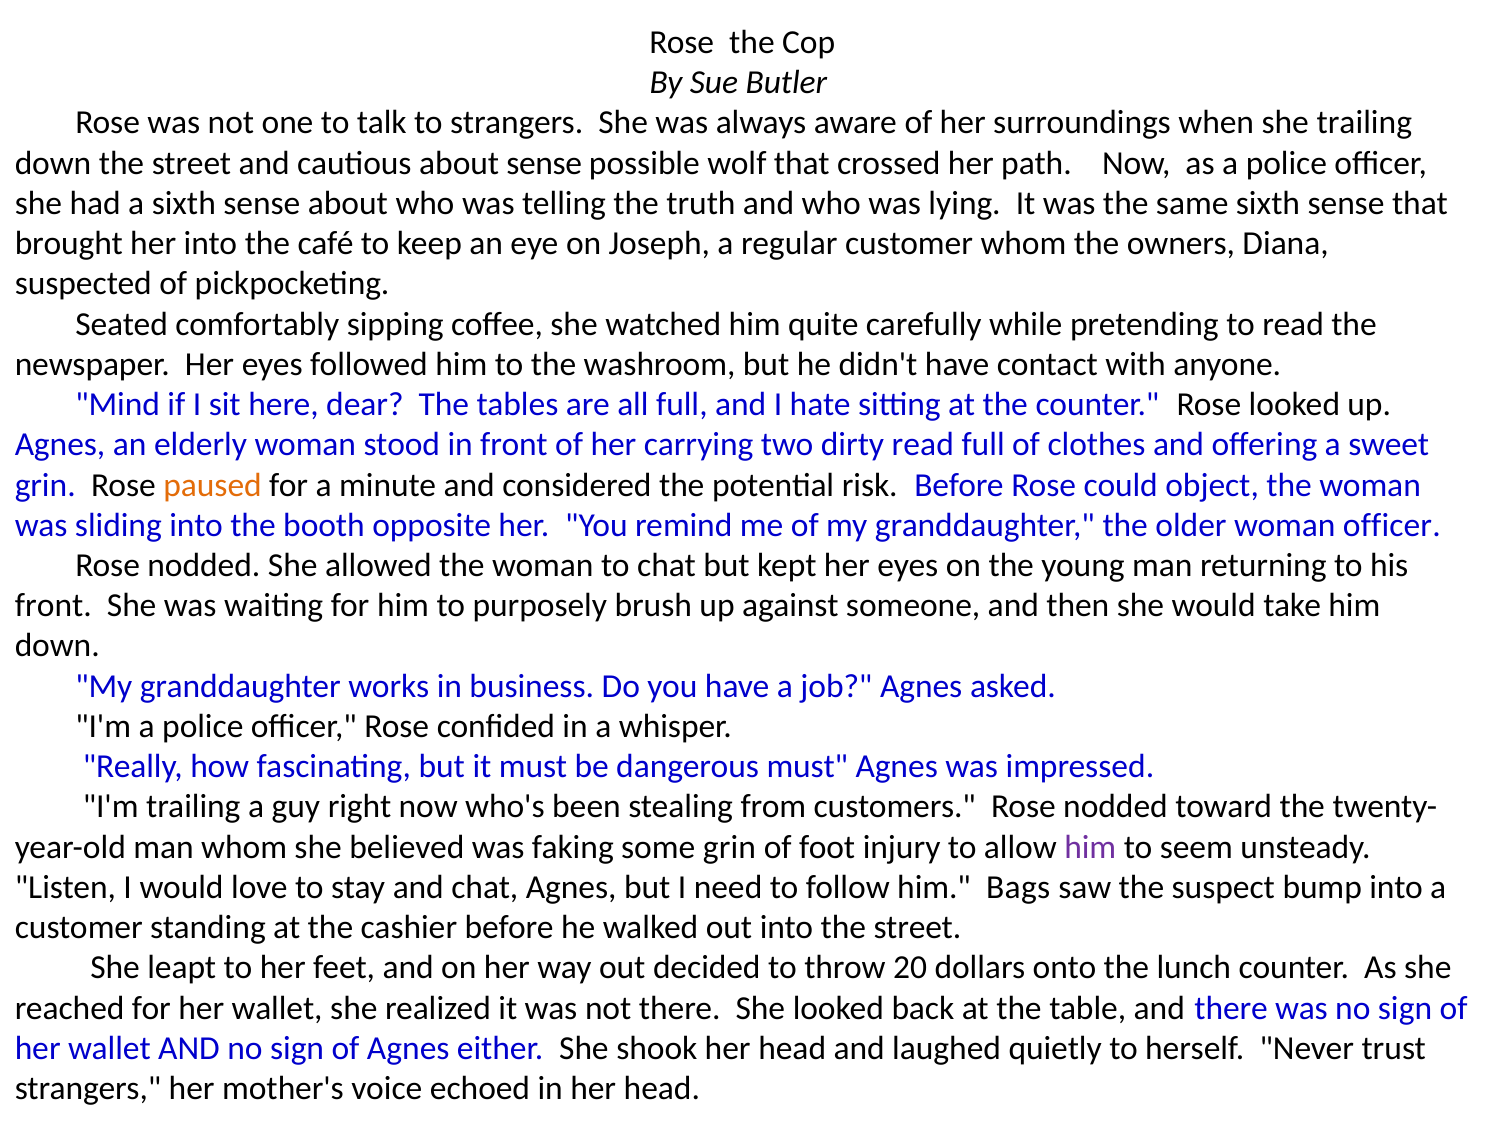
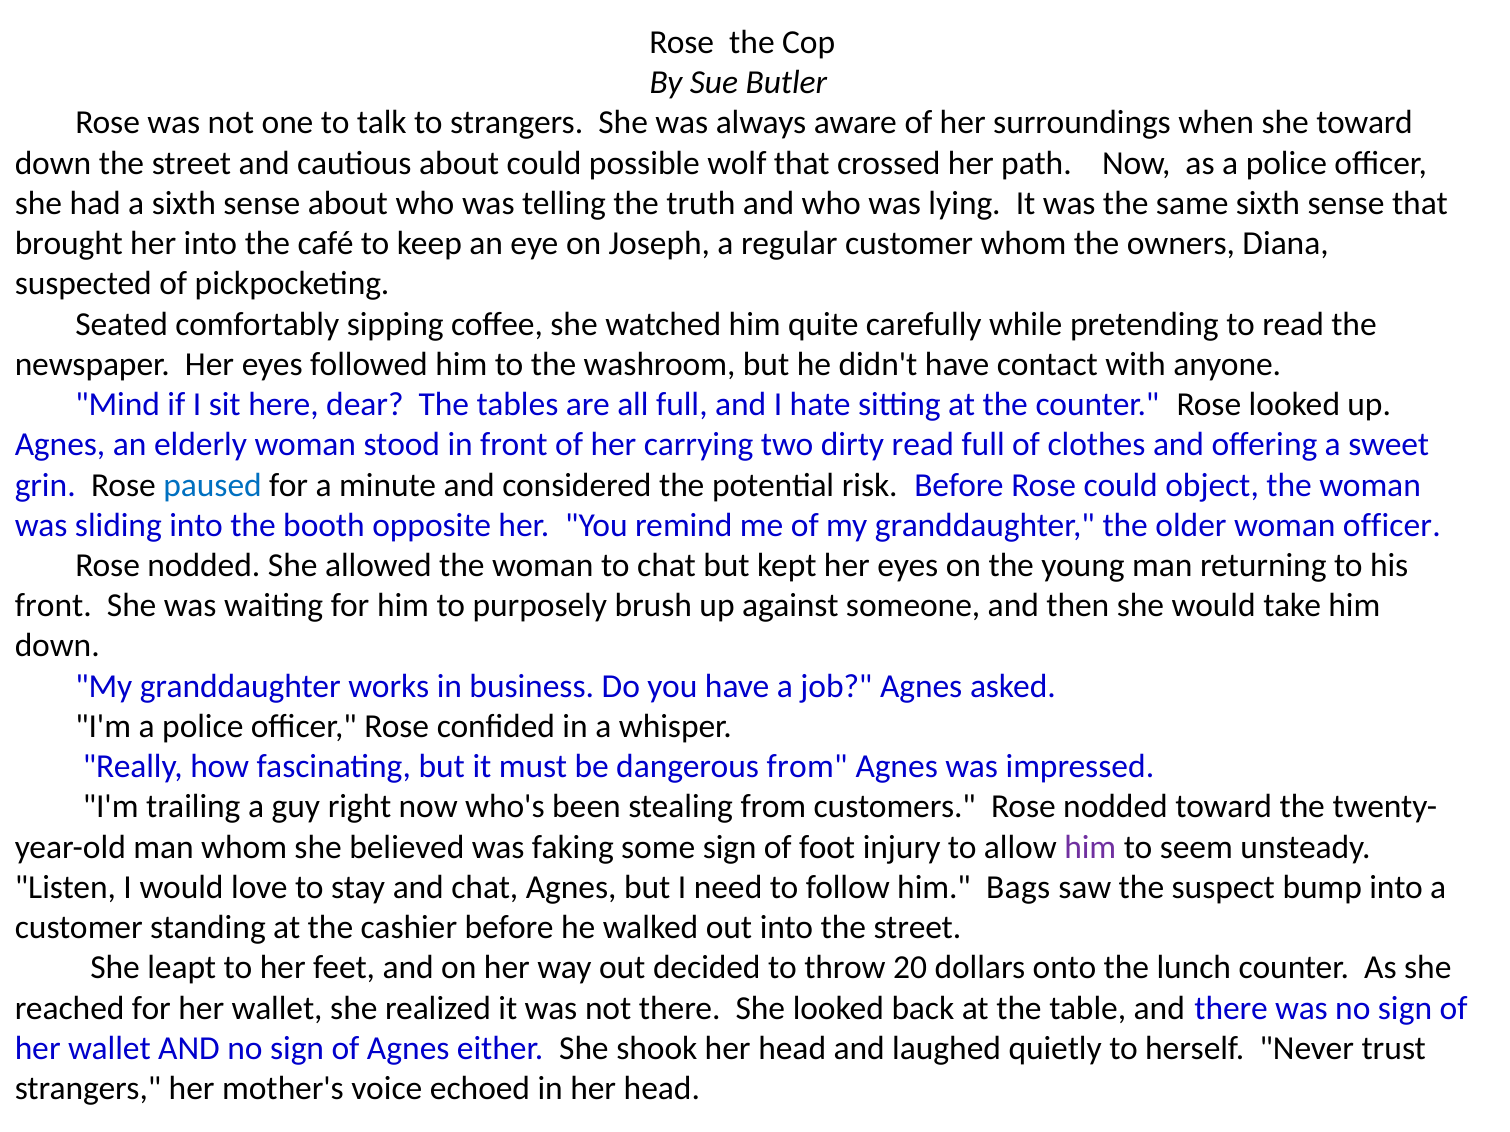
she trailing: trailing -> toward (1364, 123)
about sense: sense -> could (544, 163)
paused colour: orange -> blue (213, 485)
dangerous must: must -> from (807, 767)
some grin: grin -> sign (730, 847)
